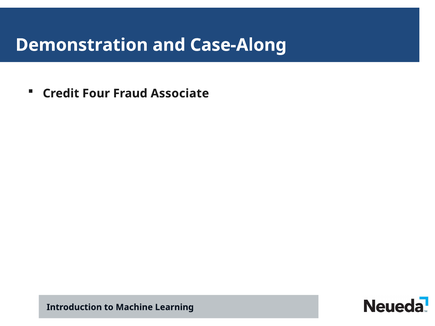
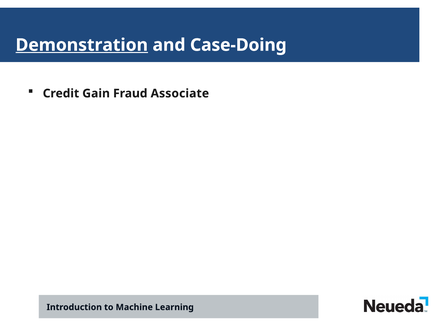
Demonstration underline: none -> present (82, 45)
Case-Along: Case-Along -> Case-Doing (238, 45)
Four: Four -> Gain (96, 93)
